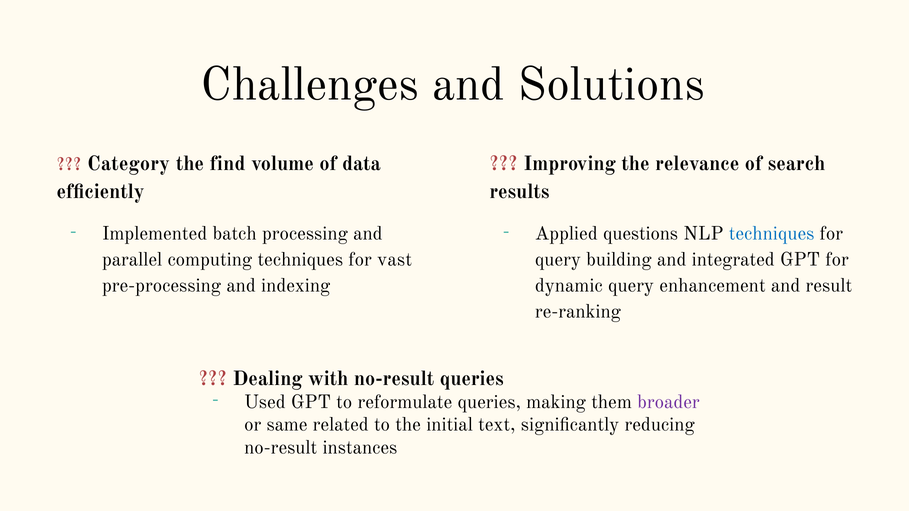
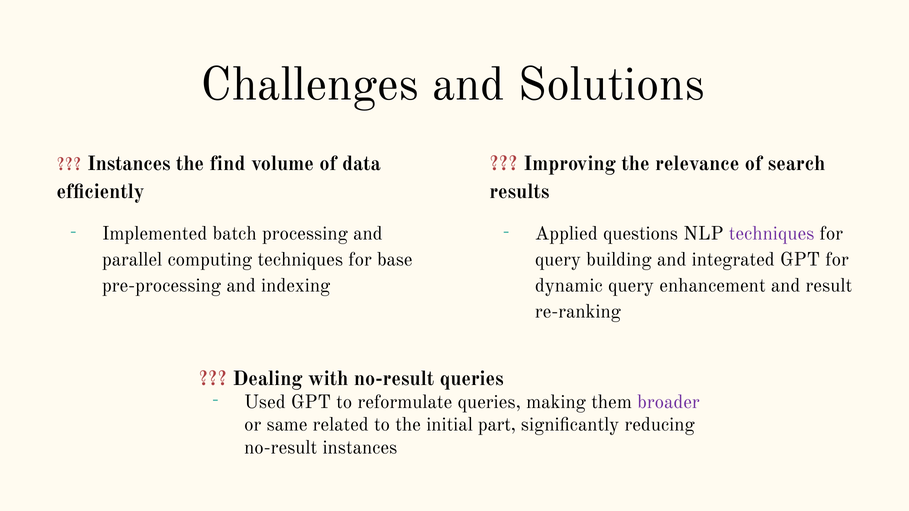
Category: Category -> Instances (129, 164)
techniques colour: blue -> purple (772, 234)
vast: vast -> base (395, 260)
text: text -> part (497, 425)
